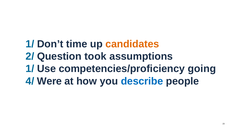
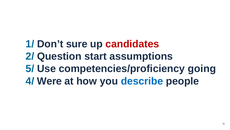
time: time -> sure (77, 44)
candidates colour: orange -> red (132, 44)
took: took -> start (96, 56)
1/: 1/ -> 5/ (30, 68)
